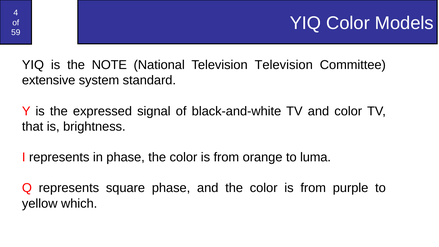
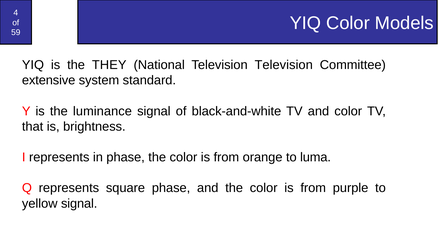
NOTE: NOTE -> THEY (109, 65)
expressed: expressed -> luminance (102, 111)
yellow which: which -> signal (79, 203)
